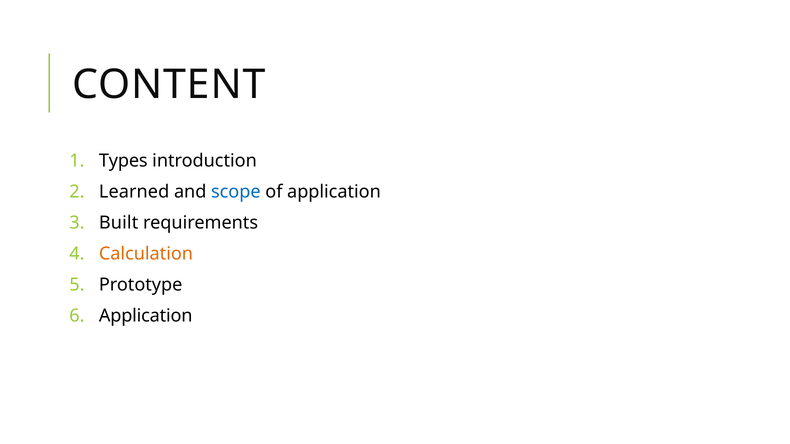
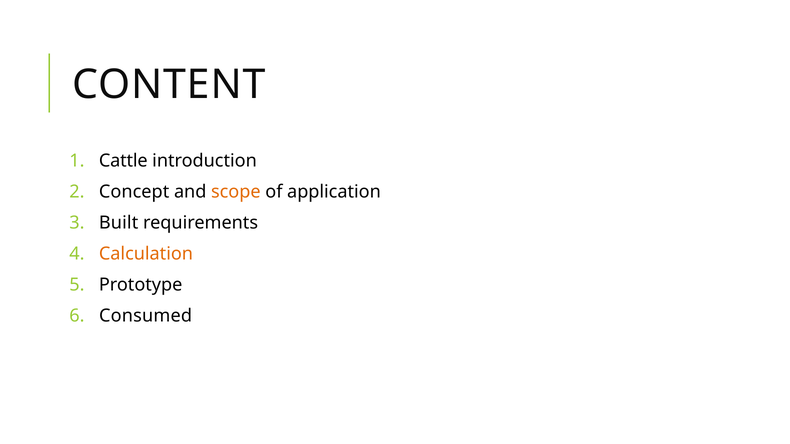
Types: Types -> Cattle (123, 161)
Learned: Learned -> Concept (134, 192)
scope colour: blue -> orange (236, 192)
Application: Application -> Consumed (146, 316)
